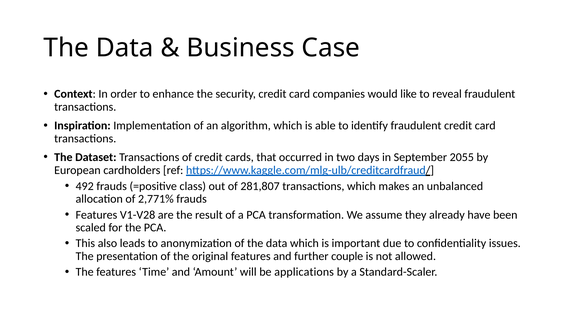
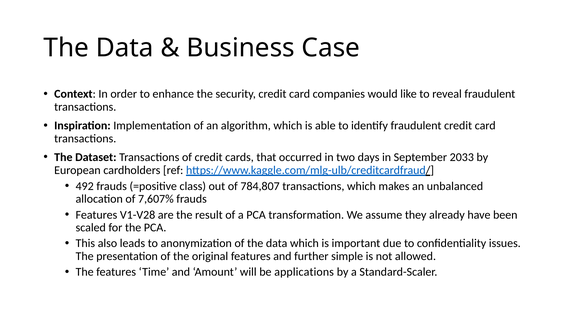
2055: 2055 -> 2033 (462, 157)
281,807: 281,807 -> 784,807 (260, 186)
2,771%: 2,771% -> 7,607% (156, 199)
couple: couple -> simple (347, 256)
